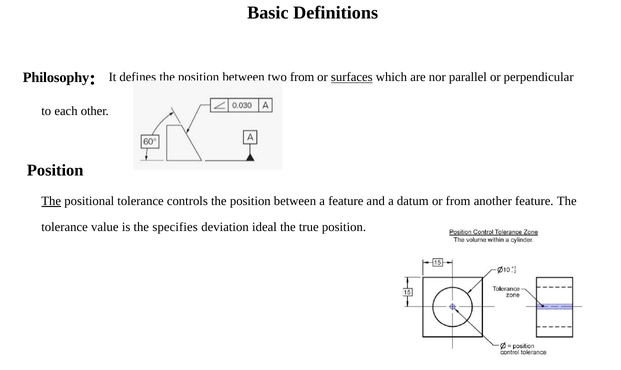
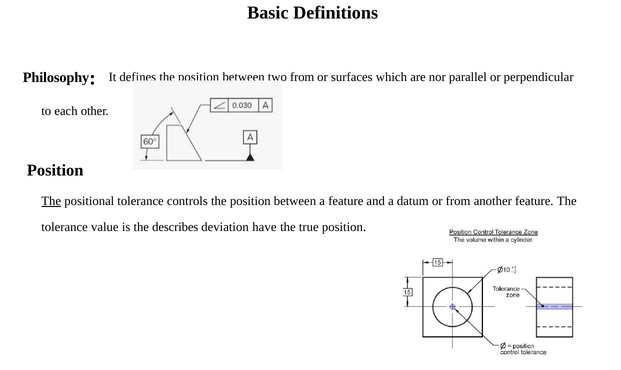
surfaces underline: present -> none (352, 77)
specifies: specifies -> describes (175, 227)
ideal: ideal -> have (264, 227)
